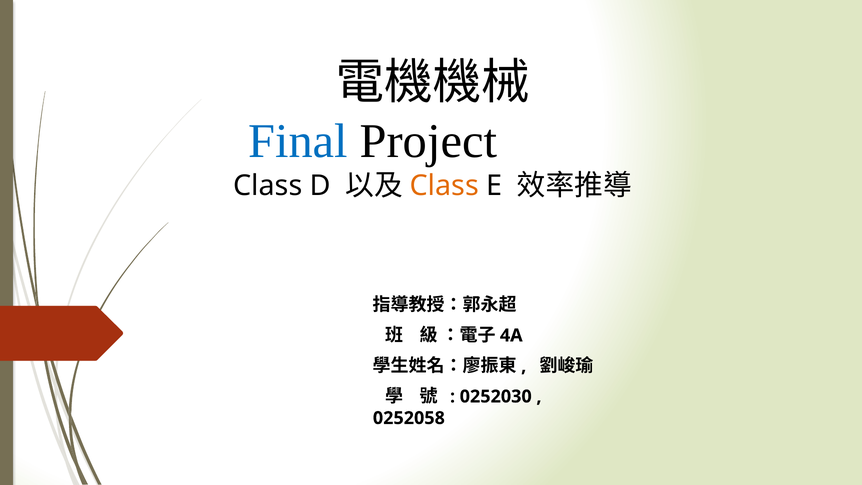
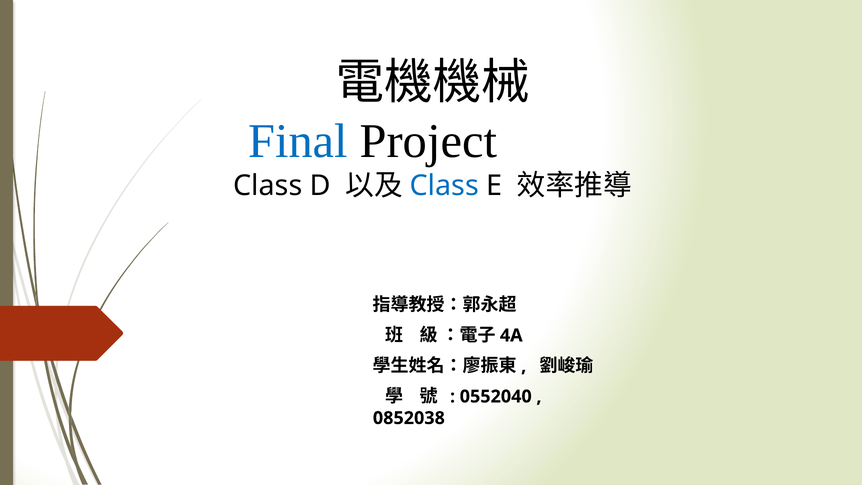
Class colour: orange -> blue (444, 186)
0252030: 0252030 -> 0552040 (496, 396)
0252058: 0252058 -> 0852038 (409, 418)
